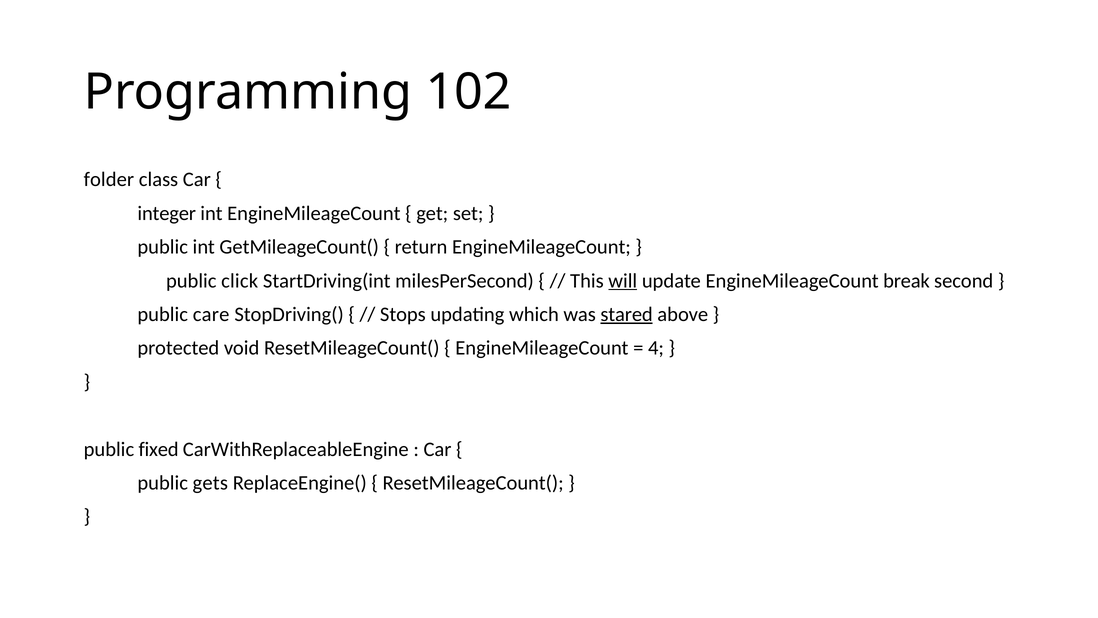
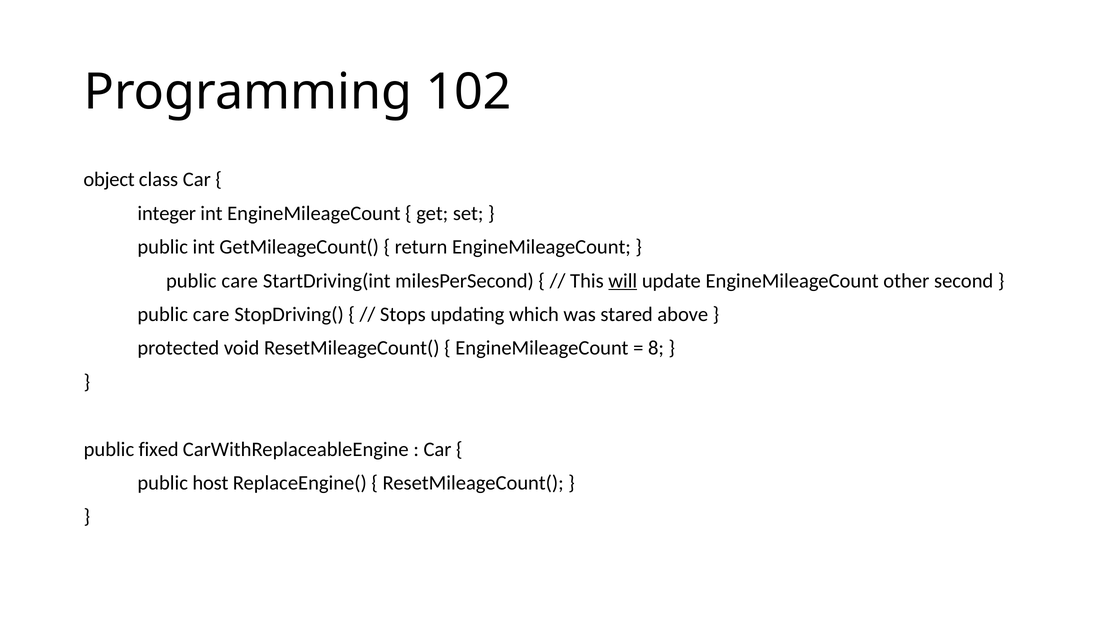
folder: folder -> object (109, 180)
click: click -> care (240, 281)
break: break -> other (906, 281)
stared underline: present -> none (627, 314)
4: 4 -> 8 (656, 348)
gets: gets -> host (210, 483)
